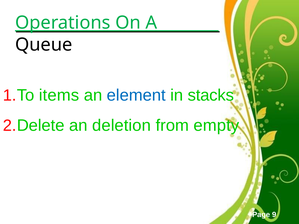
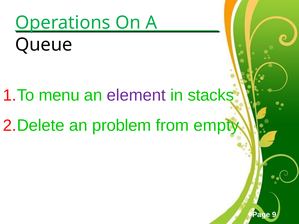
items: items -> menu (59, 95)
element colour: blue -> purple (136, 95)
deletion: deletion -> problem (122, 126)
